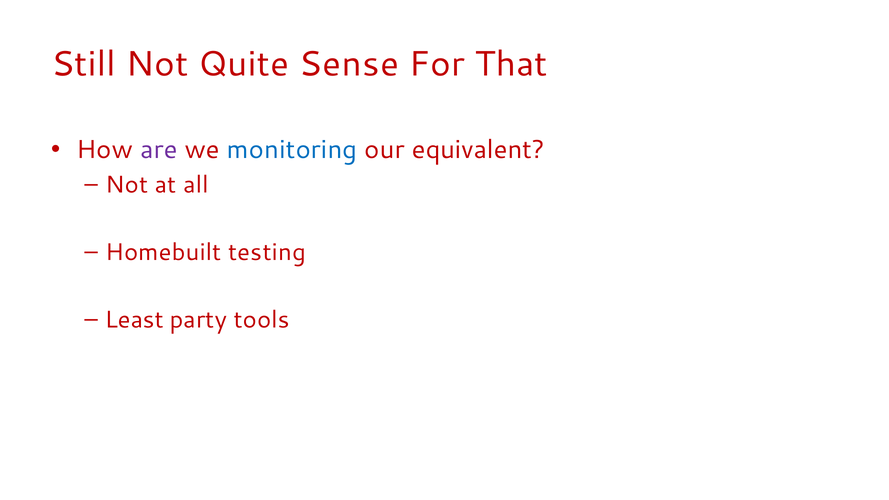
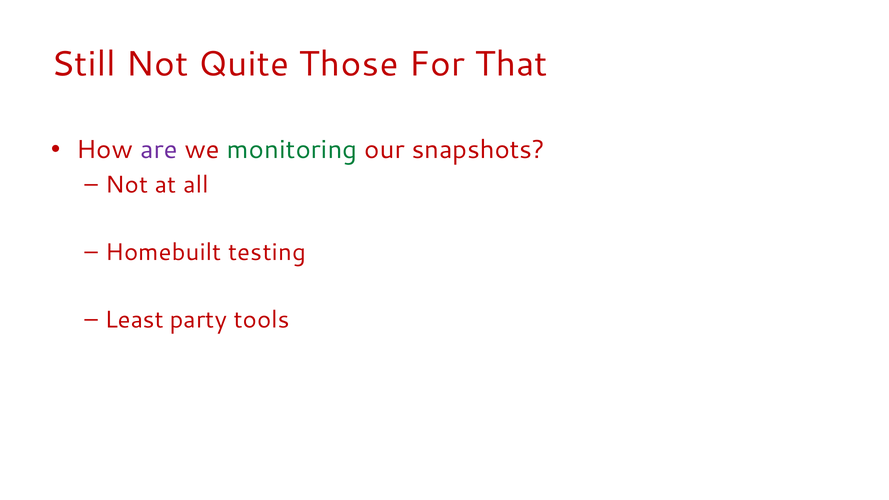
Sense: Sense -> Those (349, 64)
monitoring colour: blue -> green (292, 150)
equivalent: equivalent -> snapshots (478, 150)
